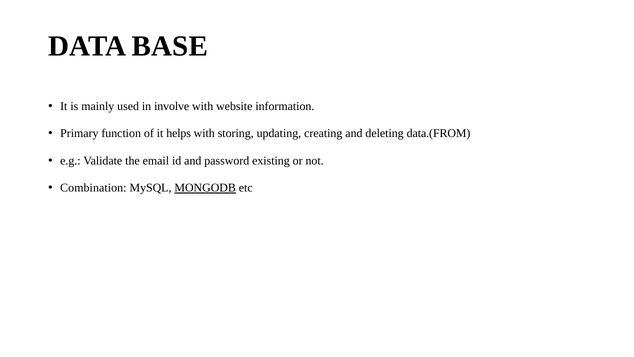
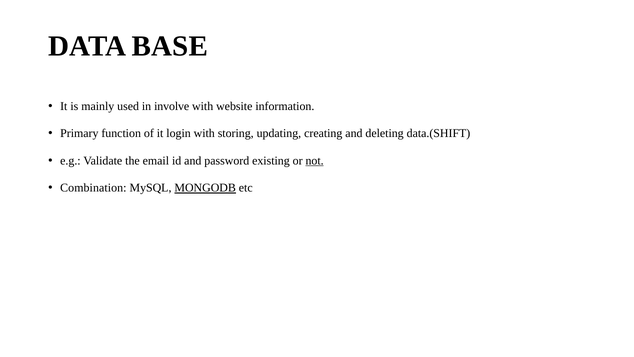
helps: helps -> login (179, 133)
data.(FROM: data.(FROM -> data.(SHIFT (439, 133)
not underline: none -> present (315, 161)
